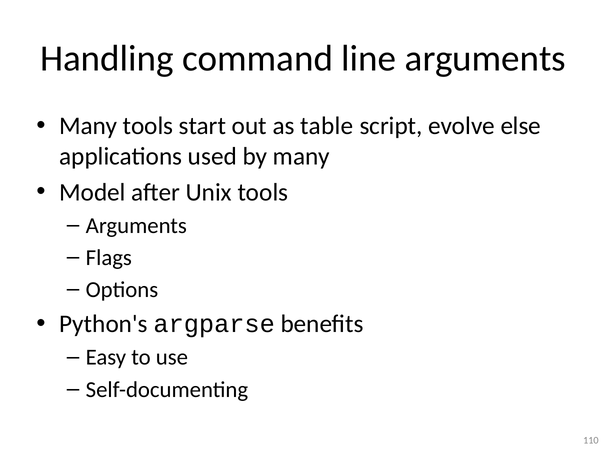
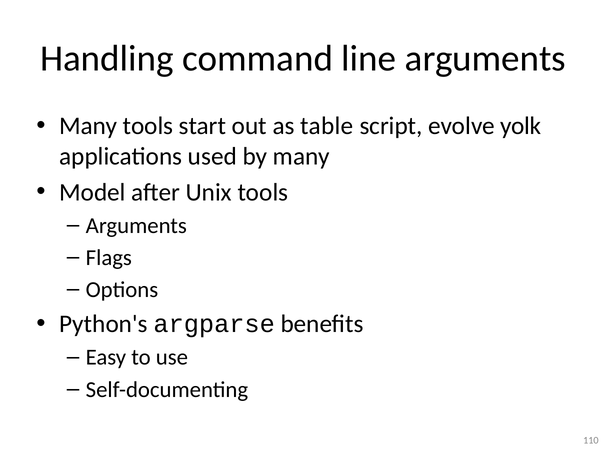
else: else -> yolk (521, 126)
